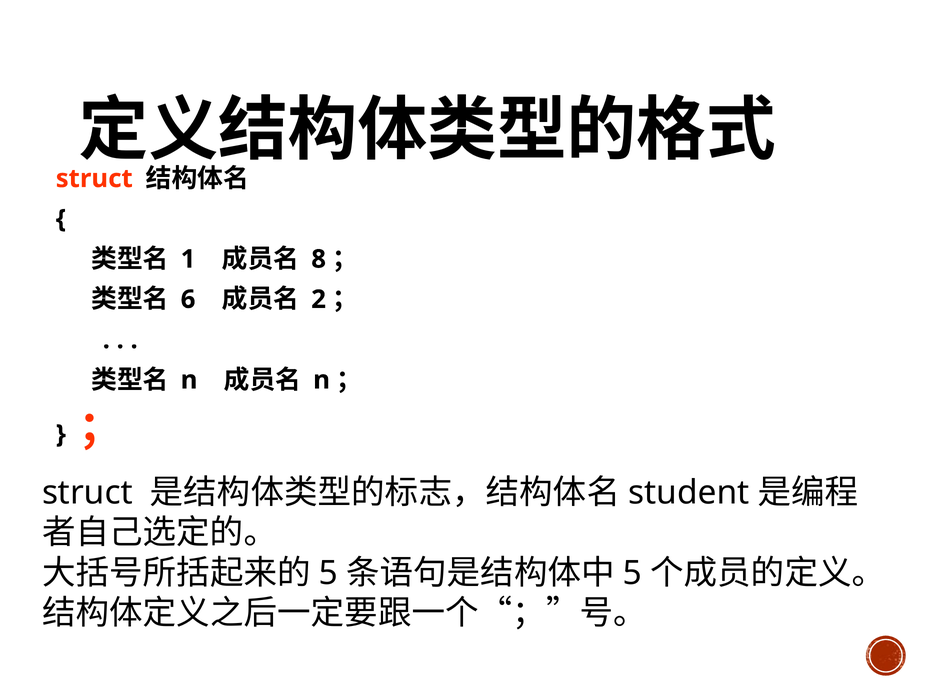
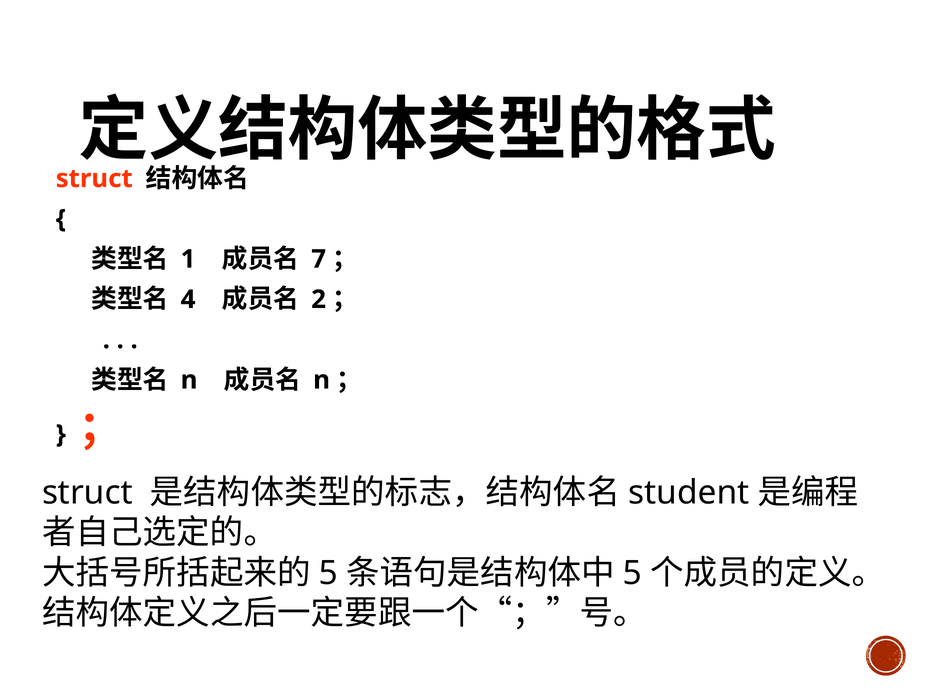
8: 8 -> 7 (319, 259)
6: 6 -> 4 (188, 299)
